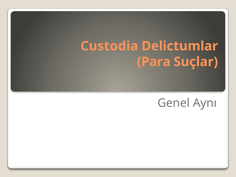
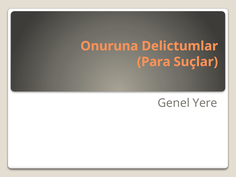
Custodia: Custodia -> Onuruna (109, 46)
Aynı: Aynı -> Yere (205, 103)
